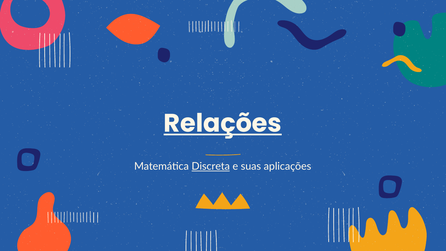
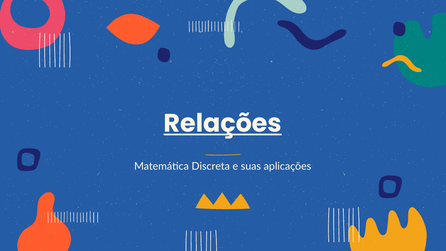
Discreta underline: present -> none (211, 166)
